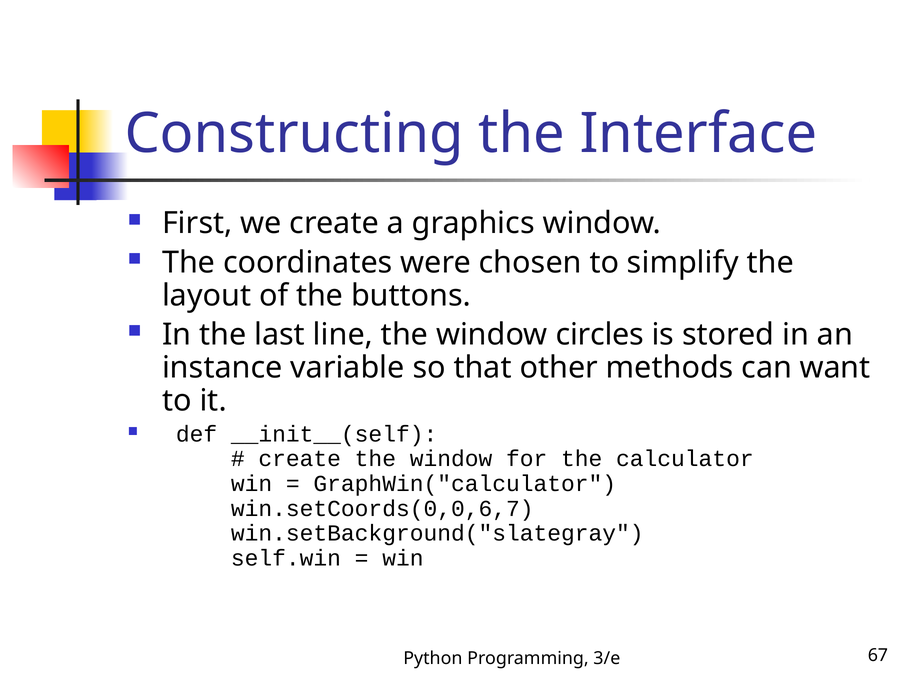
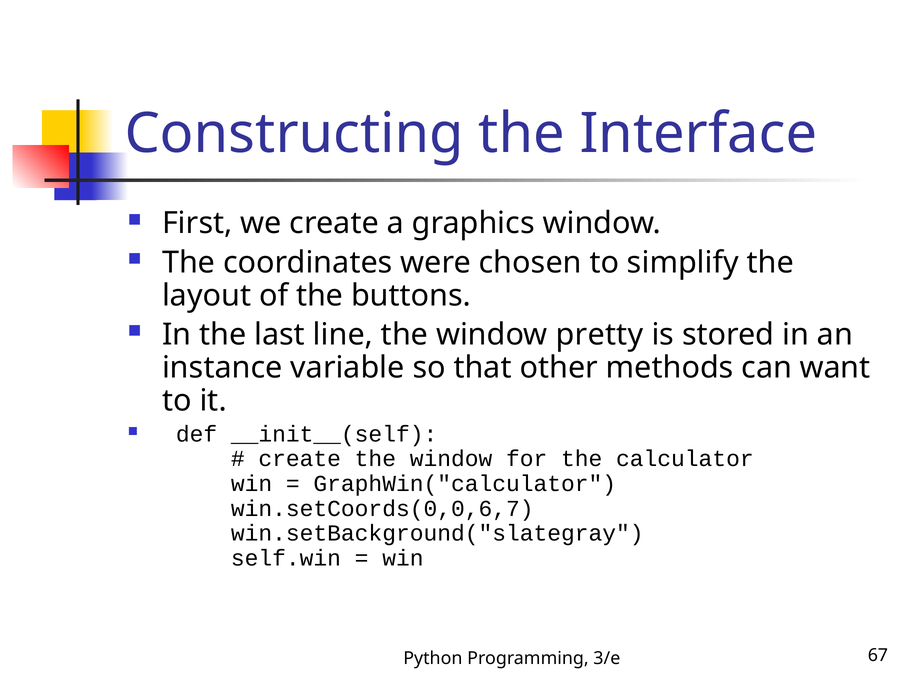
circles: circles -> pretty (599, 334)
